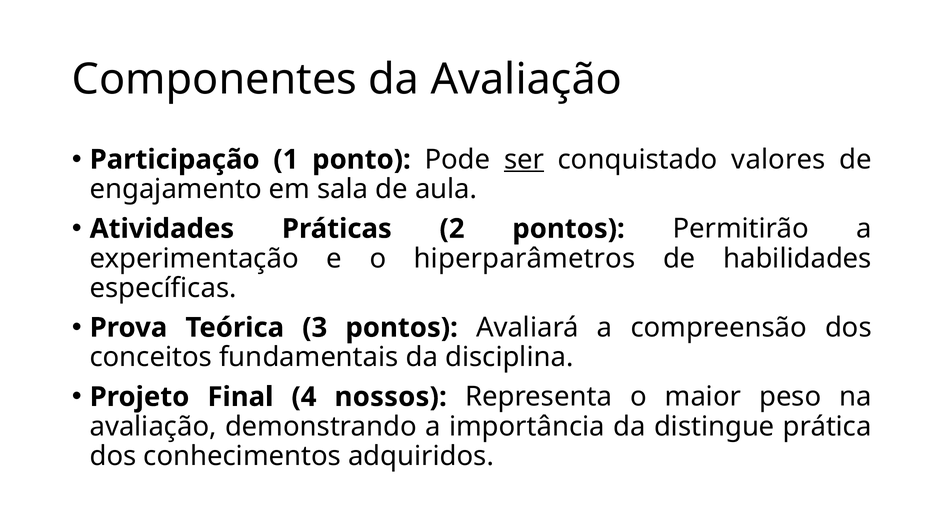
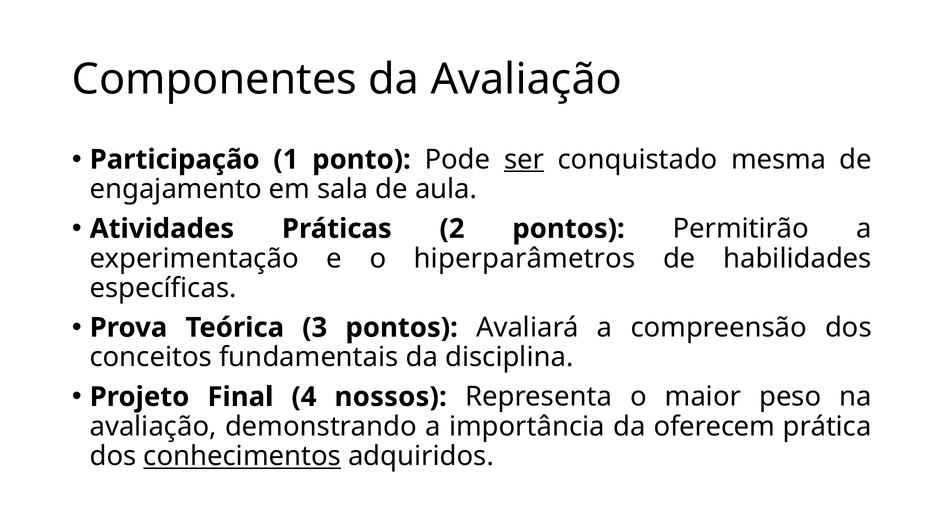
valores: valores -> mesma (779, 160)
distingue: distingue -> oferecem (714, 427)
conhecimentos underline: none -> present (242, 456)
